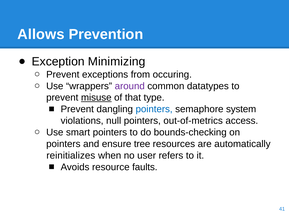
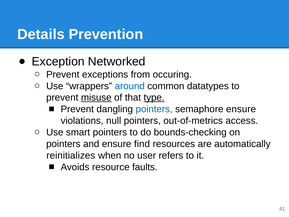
Allows: Allows -> Details (41, 34)
Minimizing: Minimizing -> Networked (117, 62)
around colour: purple -> blue (130, 86)
type underline: none -> present (154, 97)
semaphore system: system -> ensure (241, 109)
tree: tree -> find (142, 144)
